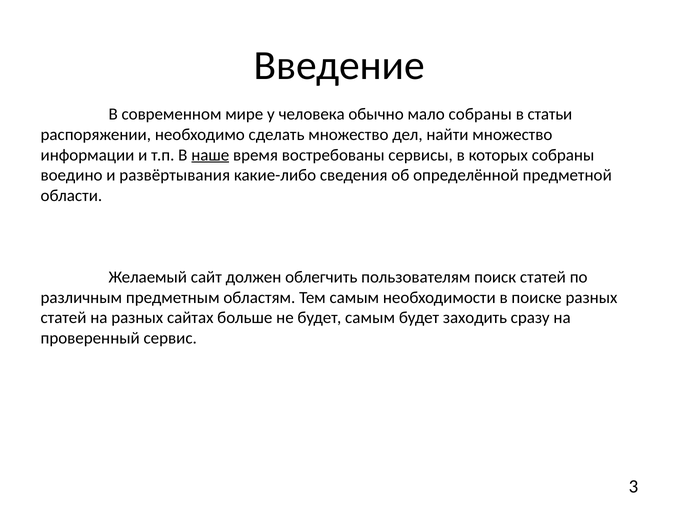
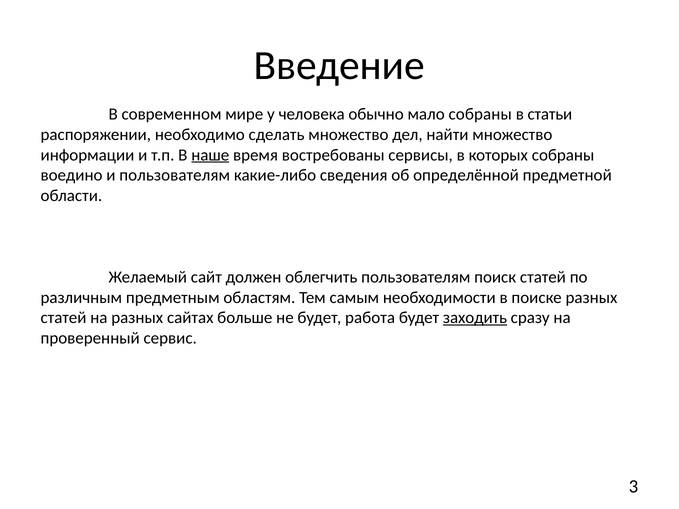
и развёртывания: развёртывания -> пользователям (175, 175)
будет самым: самым -> работа (370, 318)
заходить underline: none -> present (475, 318)
